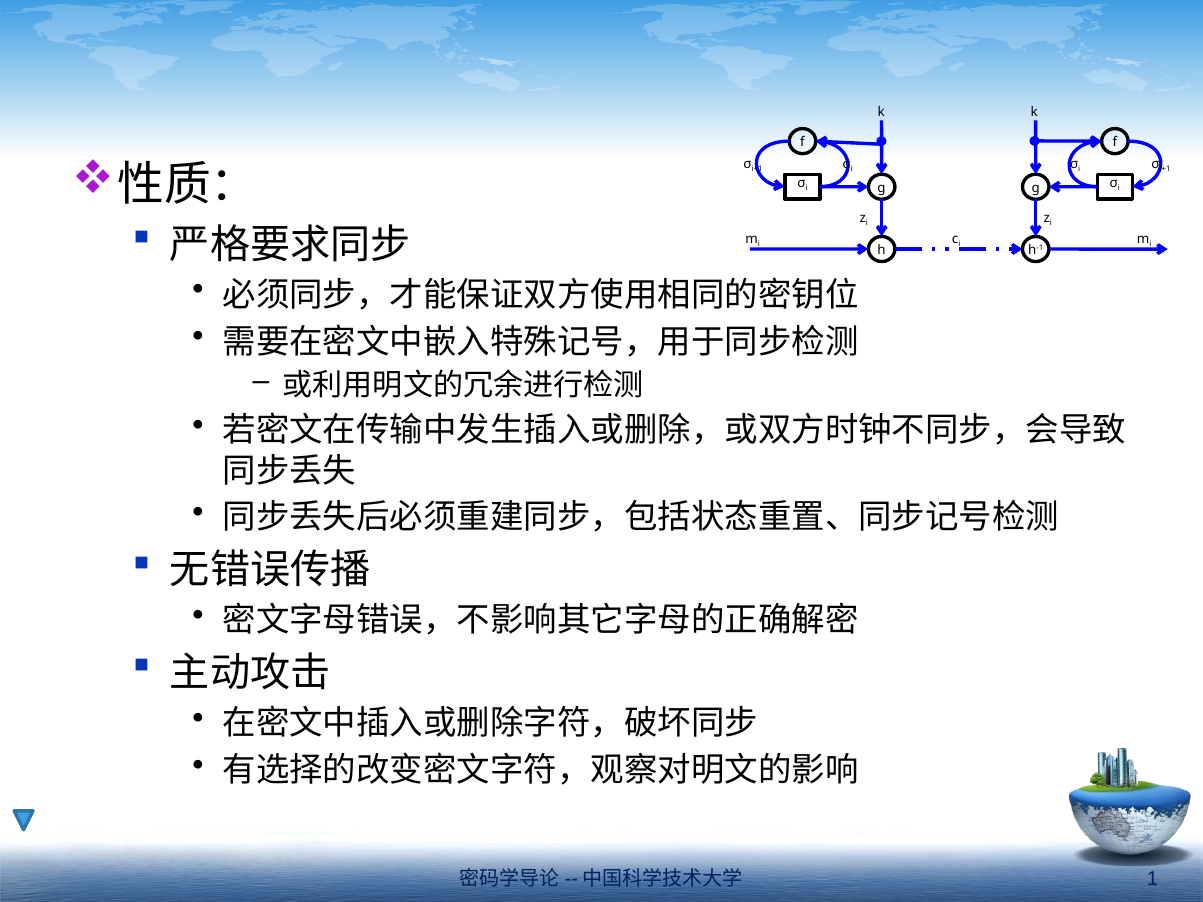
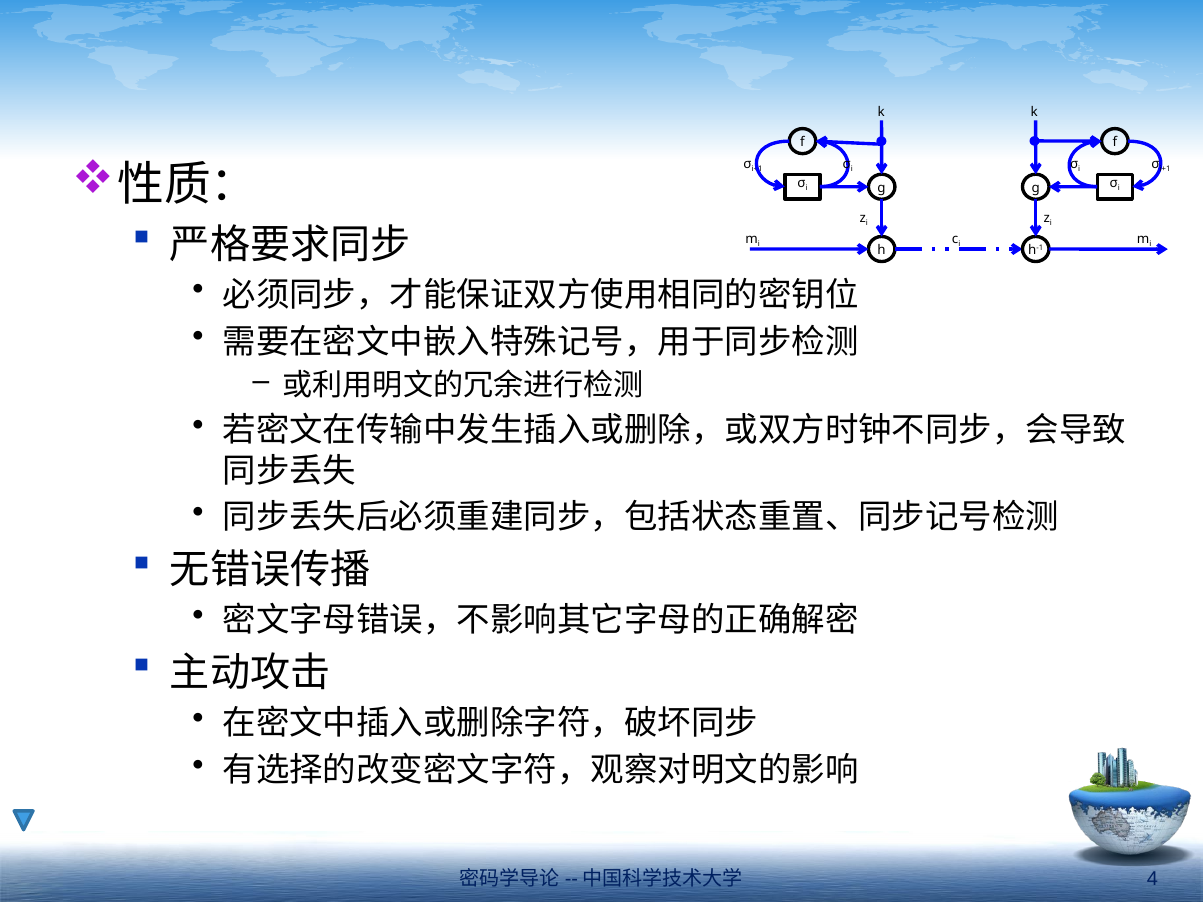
1: 1 -> 4 (1153, 879)
